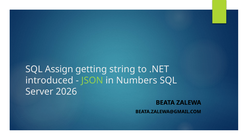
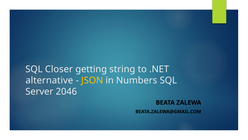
Assign: Assign -> Closer (59, 69)
introduced: introduced -> alternative (49, 80)
JSON colour: light green -> yellow (92, 80)
2026: 2026 -> 2046 (66, 91)
